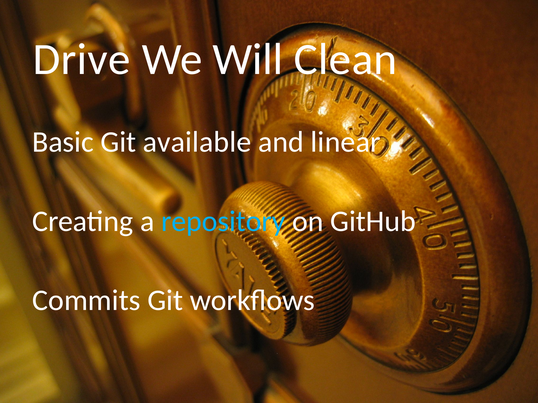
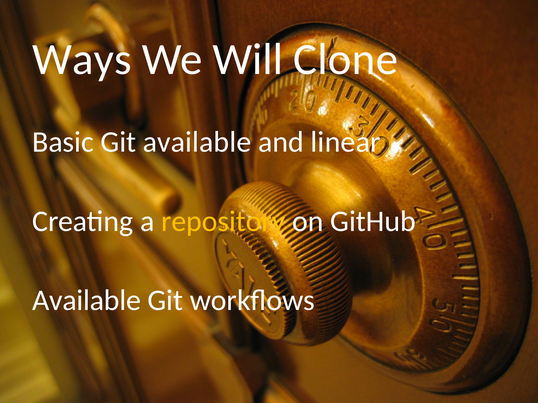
Drive: Drive -> Ways (82, 60)
Clean: Clean -> Clone (346, 60)
repository colour: light blue -> yellow (223, 221)
Commits: Commits -> Available (87, 301)
